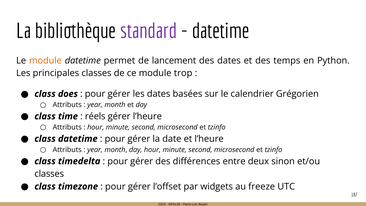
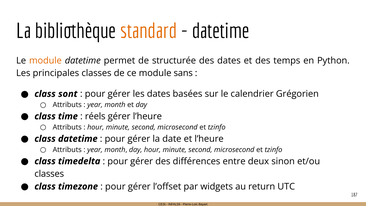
standard colour: purple -> orange (148, 31)
lancement: lancement -> structurée (174, 60)
trop: trop -> sans (183, 73)
does: does -> sont (68, 94)
freeze: freeze -> return (262, 186)
